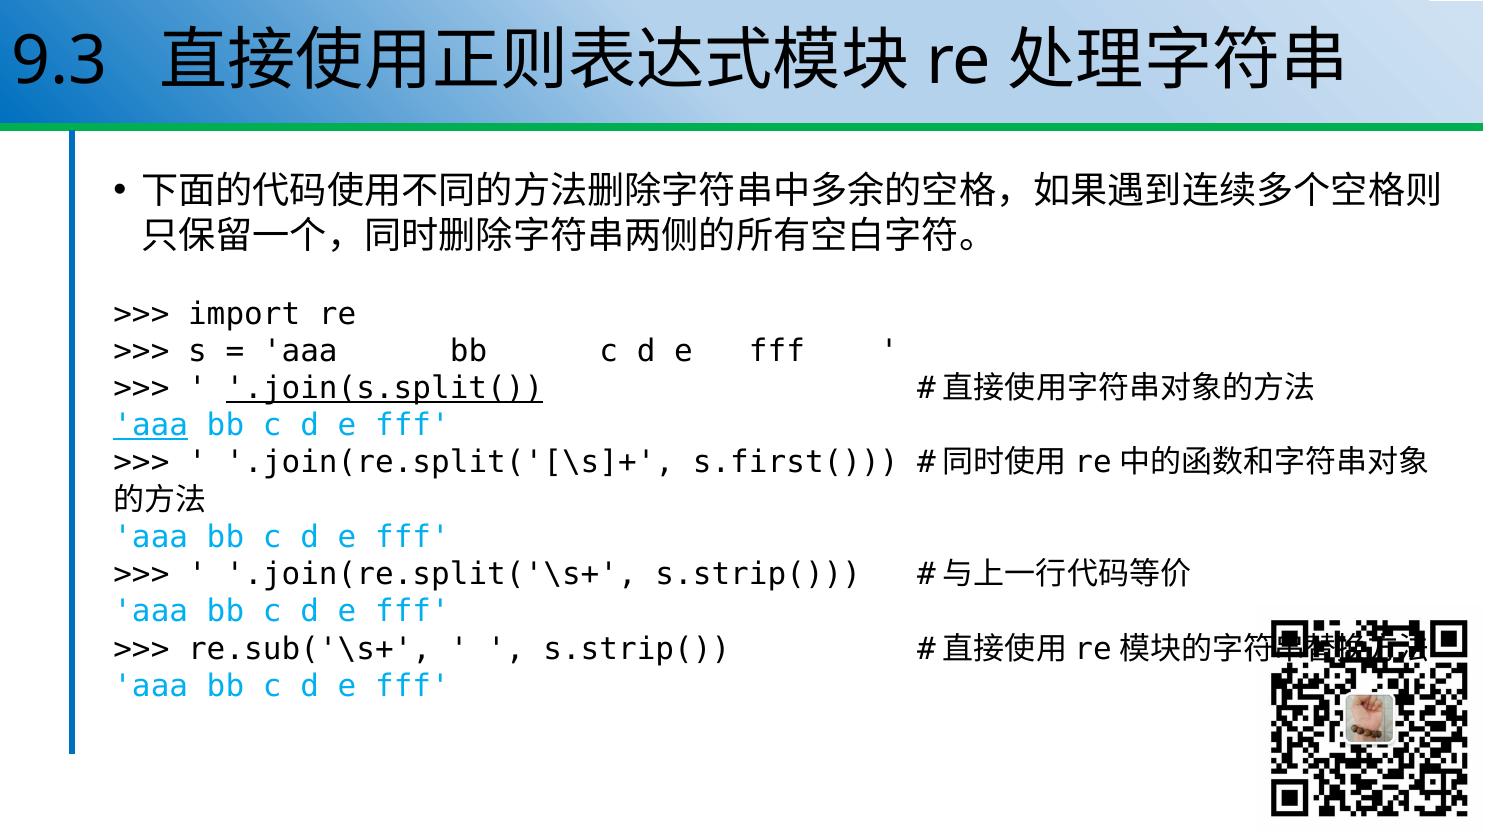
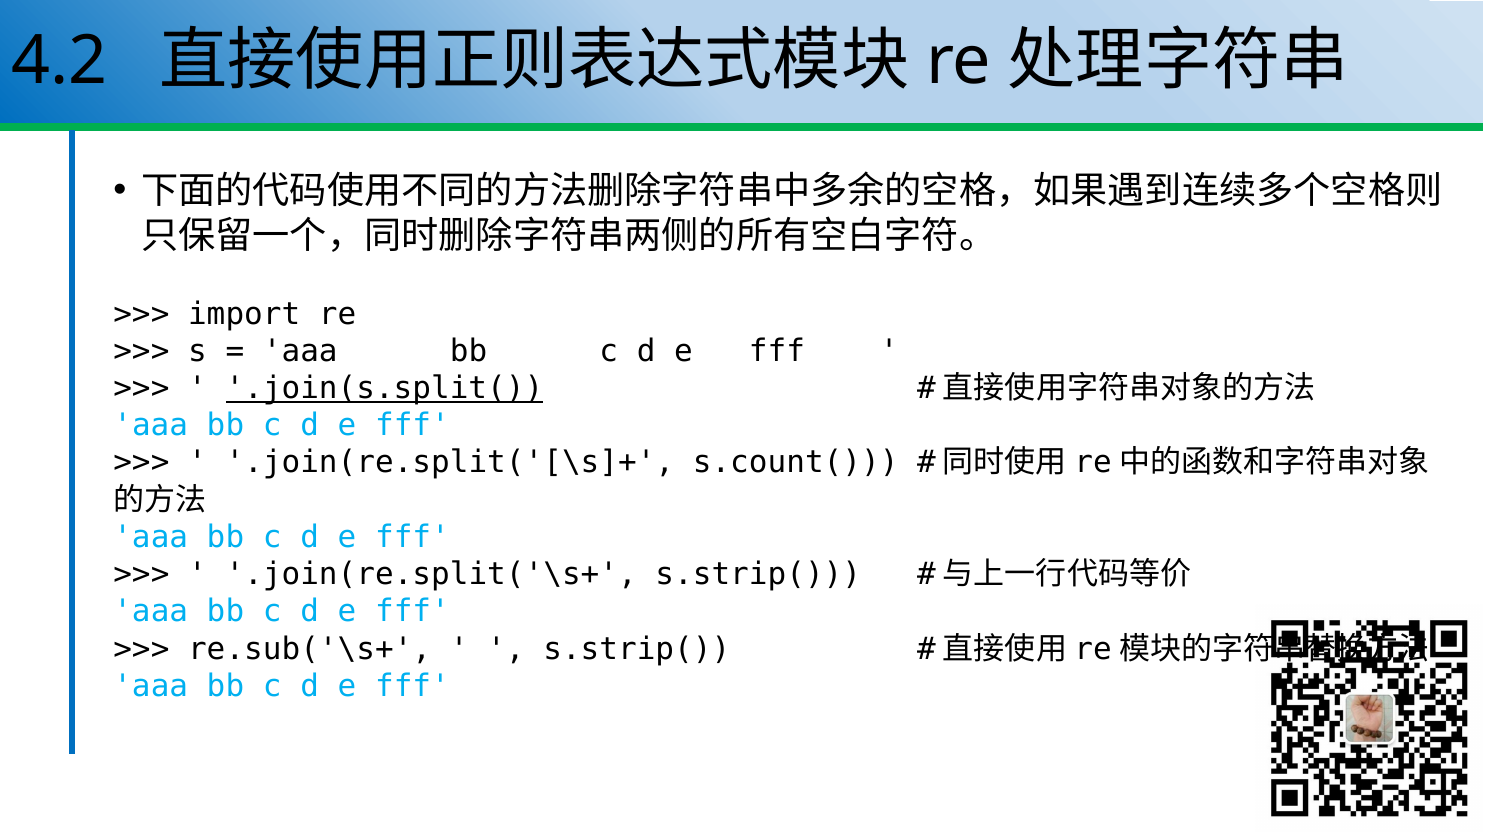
9.3: 9.3 -> 4.2 (59, 61)
aaa underline: present -> none (151, 426)
s.first(: s.first( -> s.count( (796, 463)
